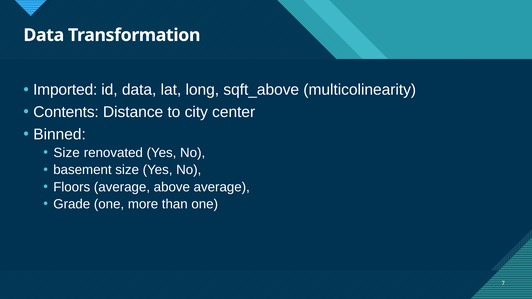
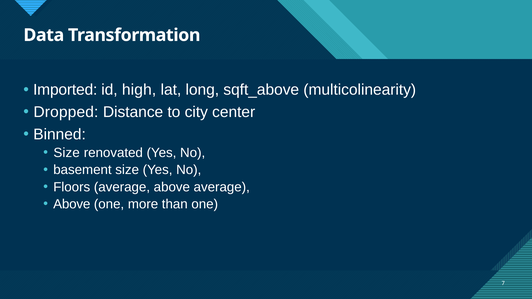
id data: data -> high (139, 90)
Contents: Contents -> Dropped (66, 112)
Grade: Grade -> Above (72, 204)
